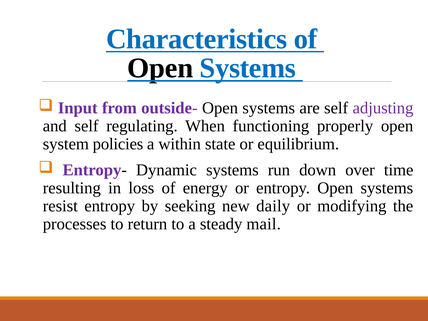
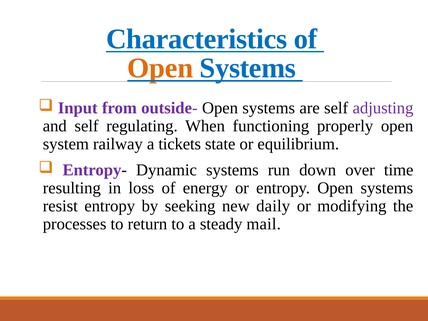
Open colour: black -> orange (160, 68)
policies: policies -> railway (118, 144)
within: within -> tickets (180, 144)
